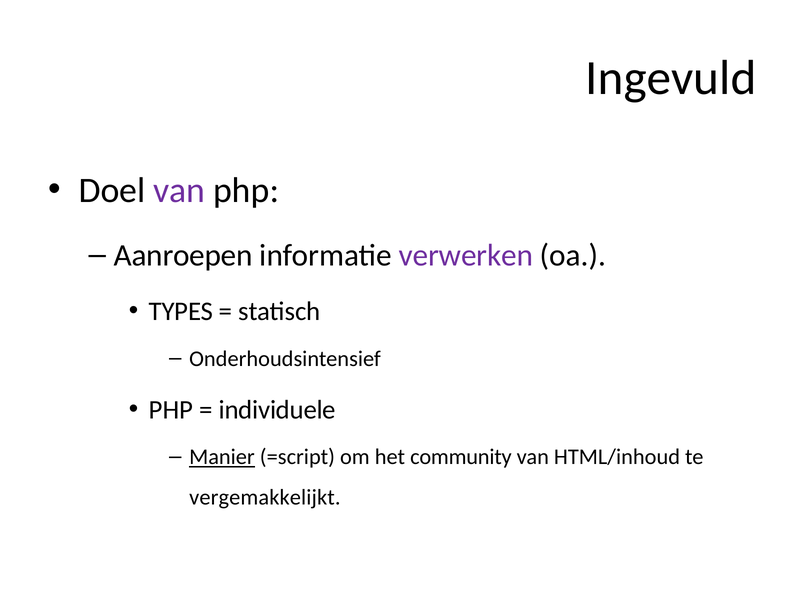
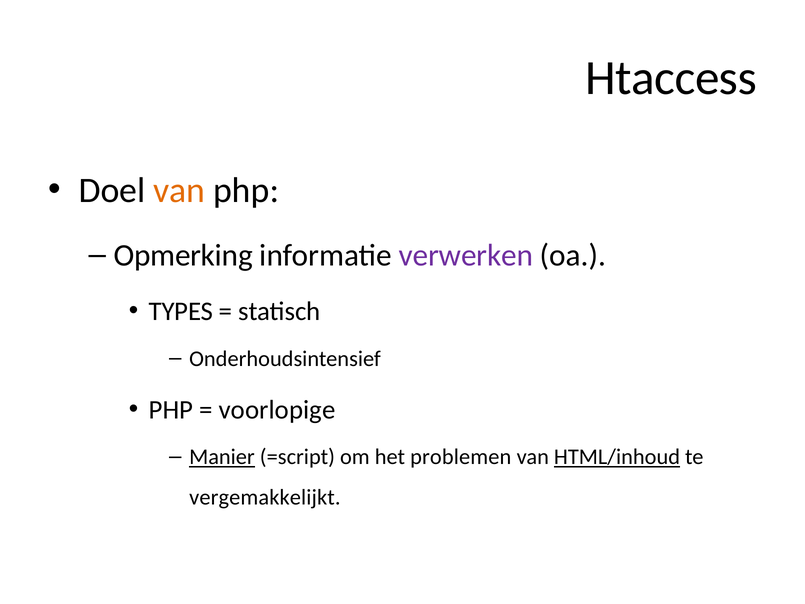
Ingevuld: Ingevuld -> Htaccess (671, 78)
van colour: purple -> orange (179, 190)
Aanroepen: Aanroepen -> Opmerking (183, 255)
individuele: individuele -> voorlopige (277, 410)
community: community -> problemen (461, 457)
HTML/inhoud underline: none -> present (617, 457)
